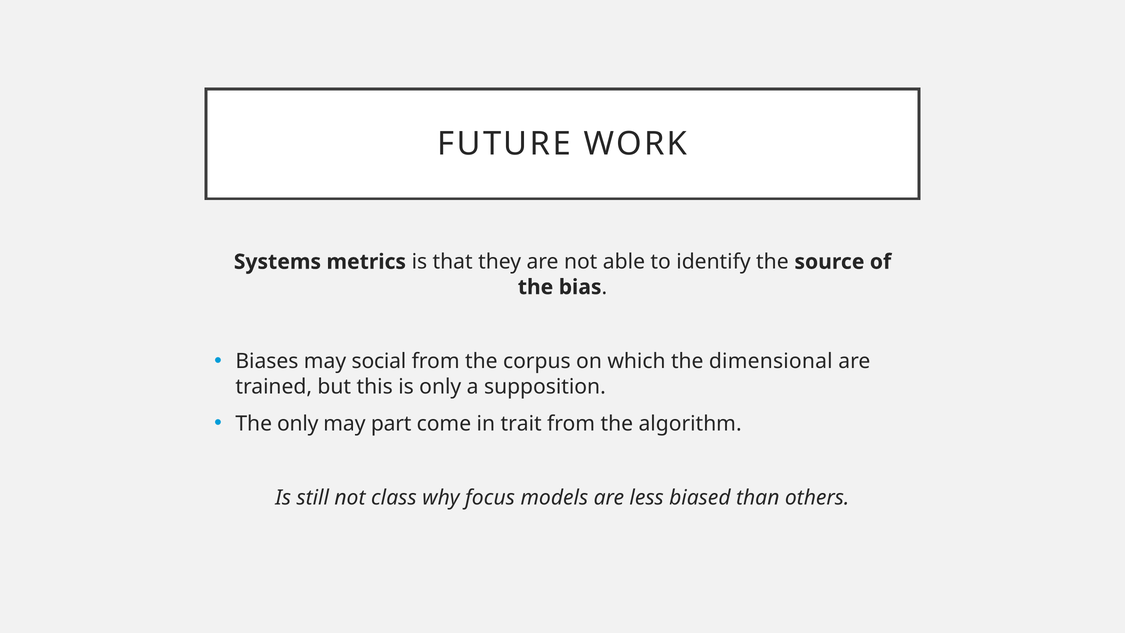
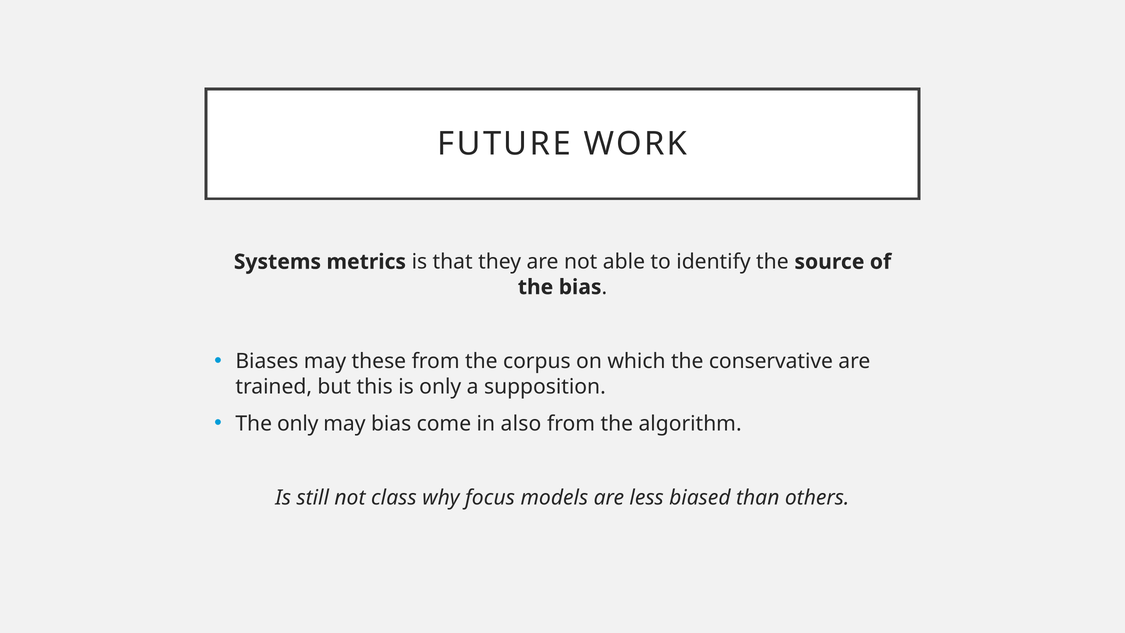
social: social -> these (379, 361)
dimensional: dimensional -> conservative (771, 361)
may part: part -> bias (391, 424)
trait: trait -> also (521, 424)
